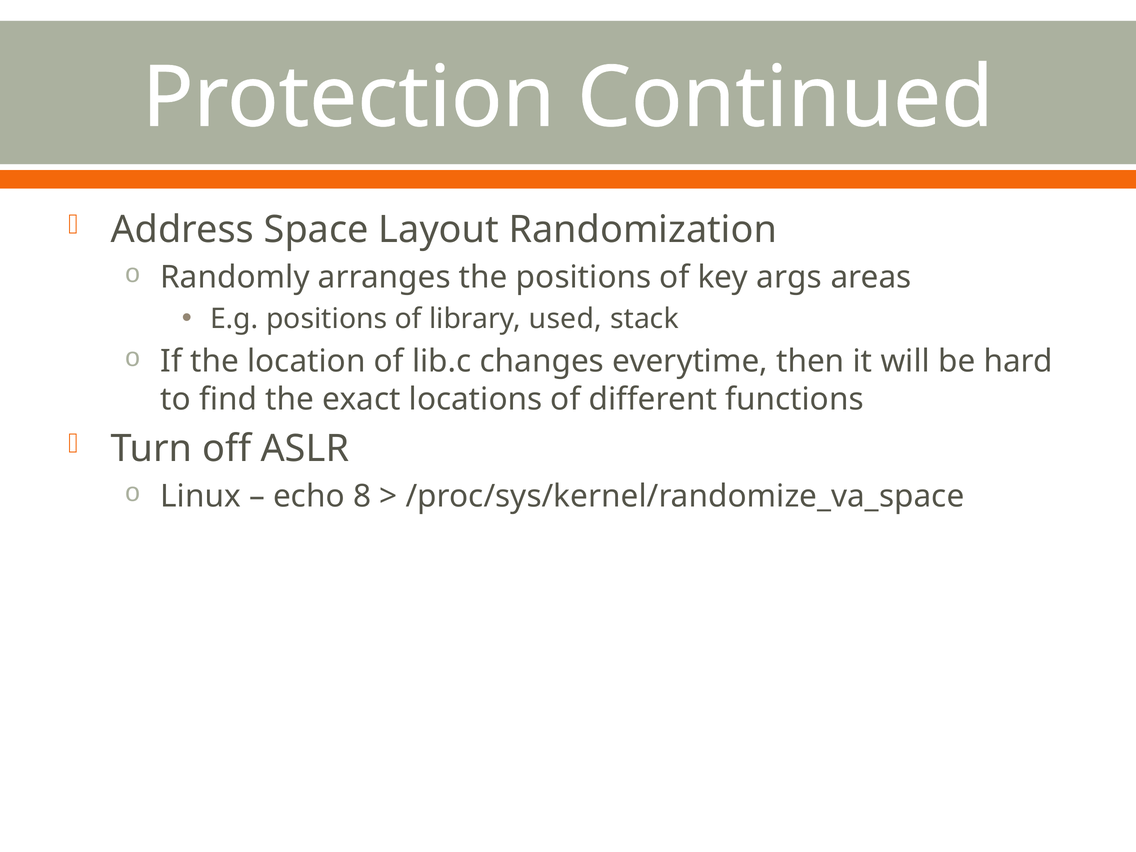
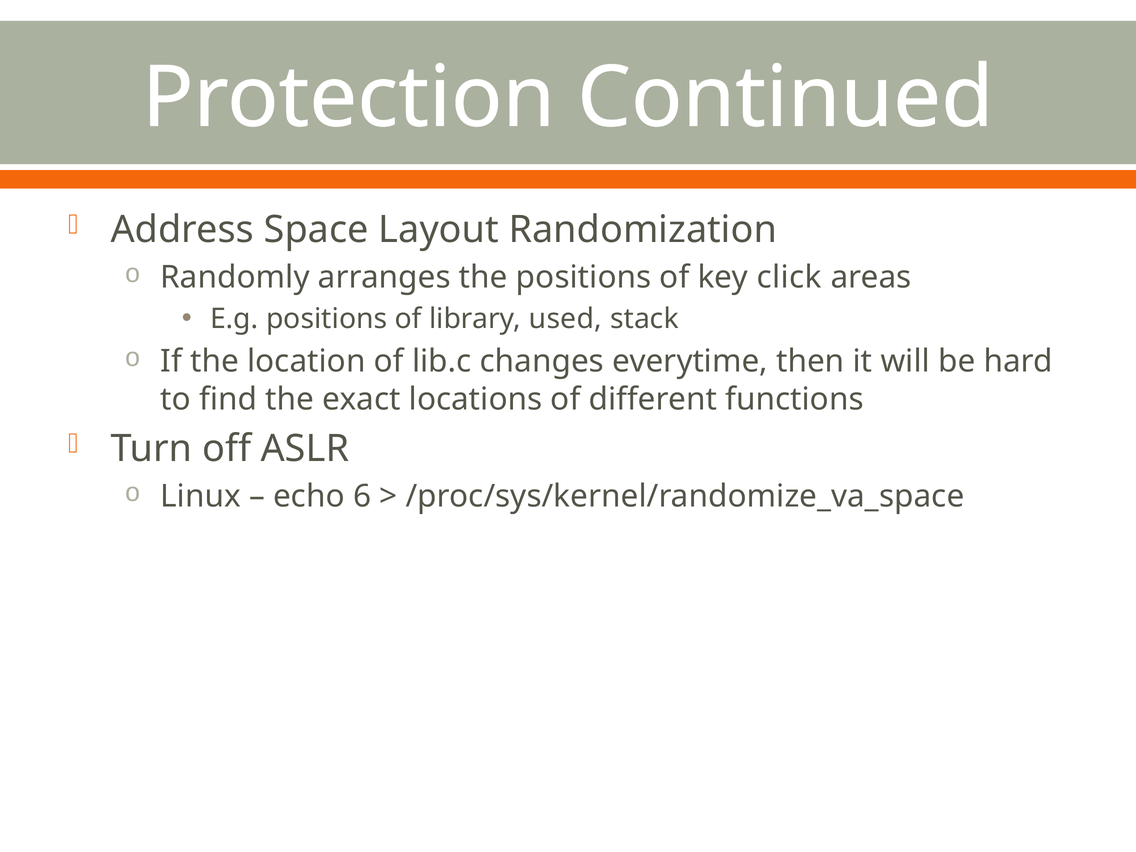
args: args -> click (789, 277)
8: 8 -> 6 (362, 496)
